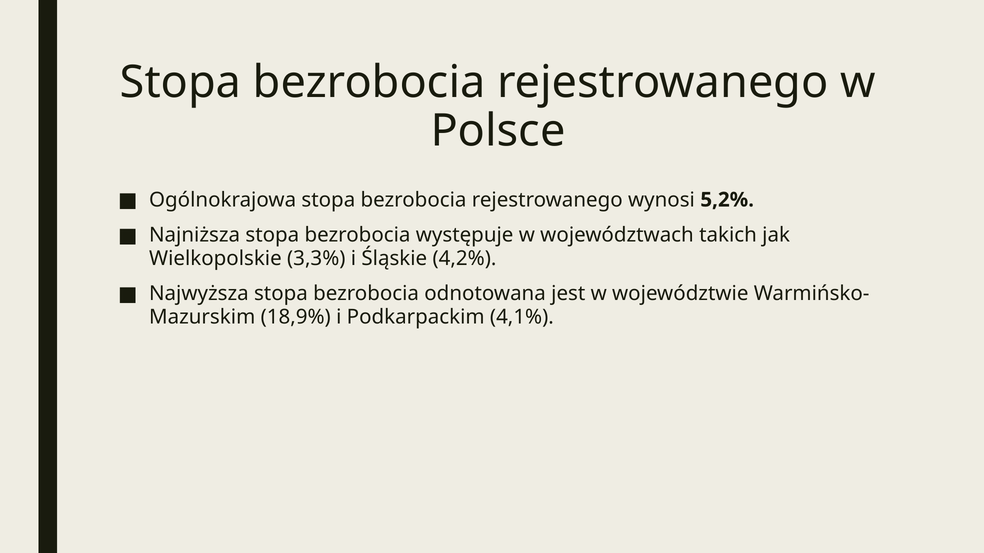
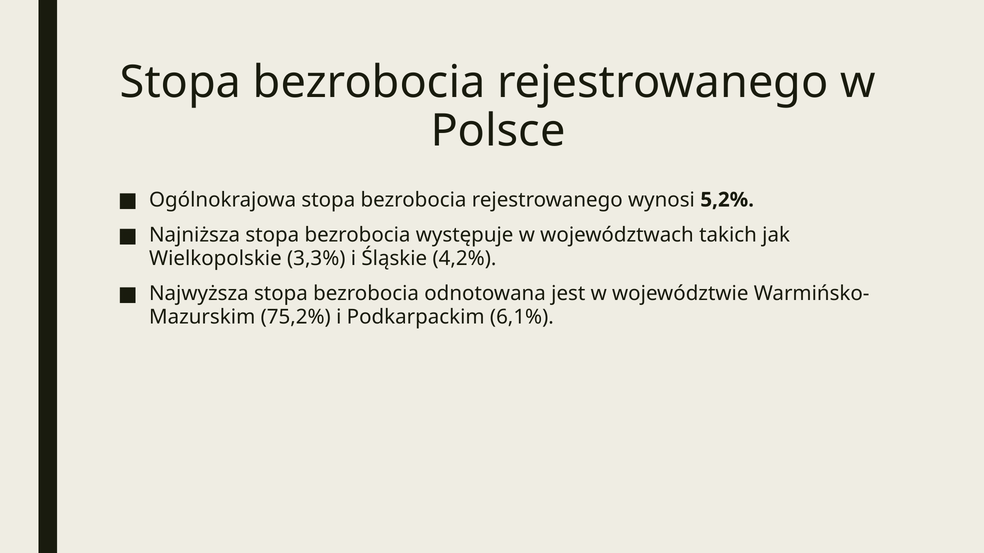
18,9%: 18,9% -> 75,2% (296, 317)
4,1%: 4,1% -> 6,1% (522, 317)
